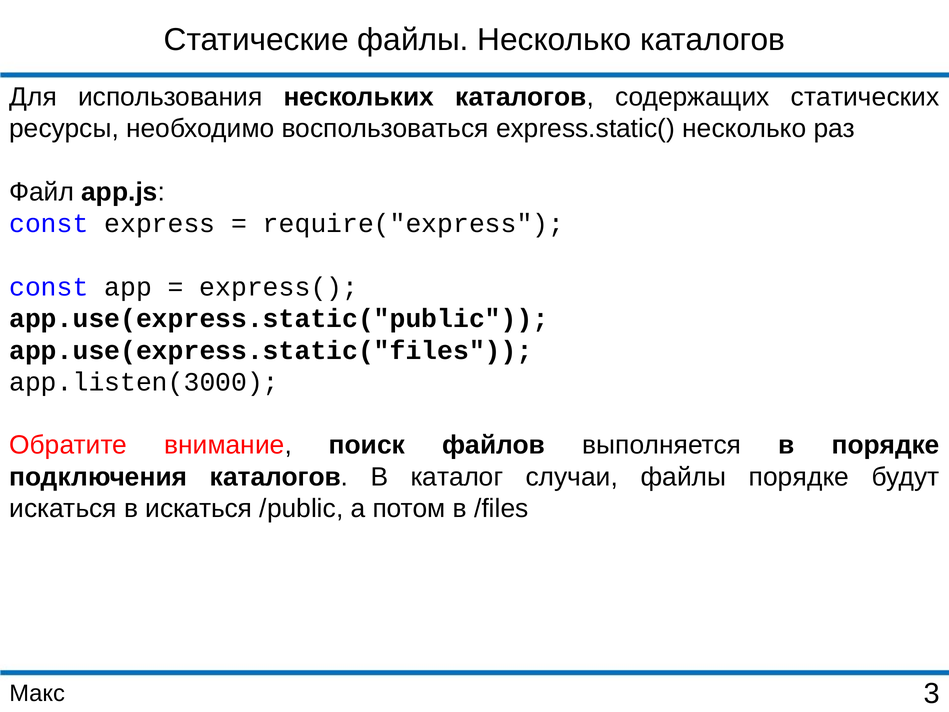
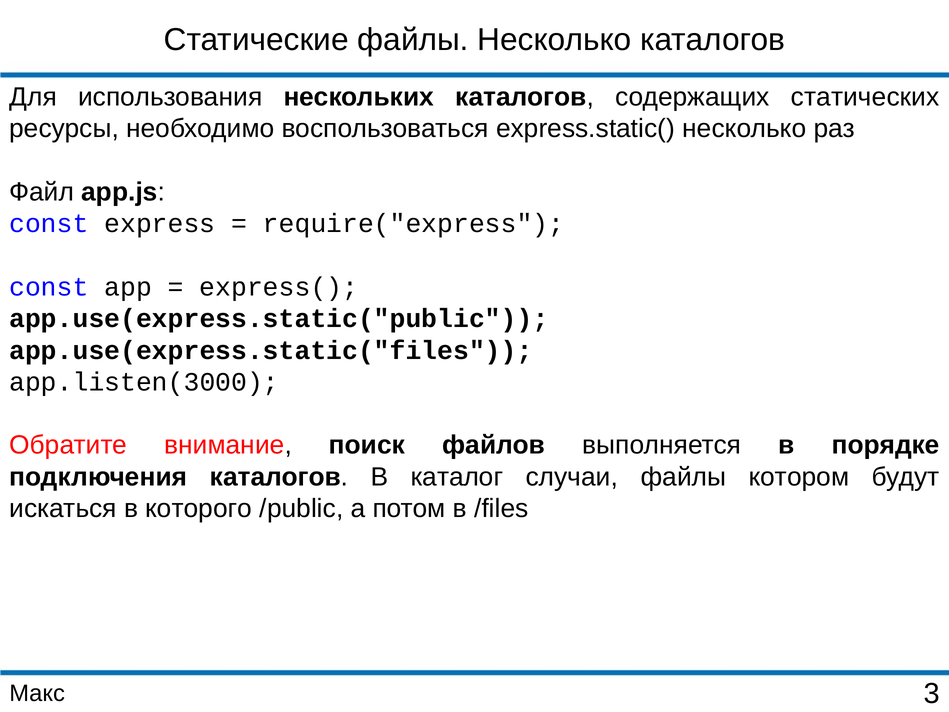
файлы порядке: порядке -> котором (799, 477)
в искаться: искаться -> которого (199, 508)
